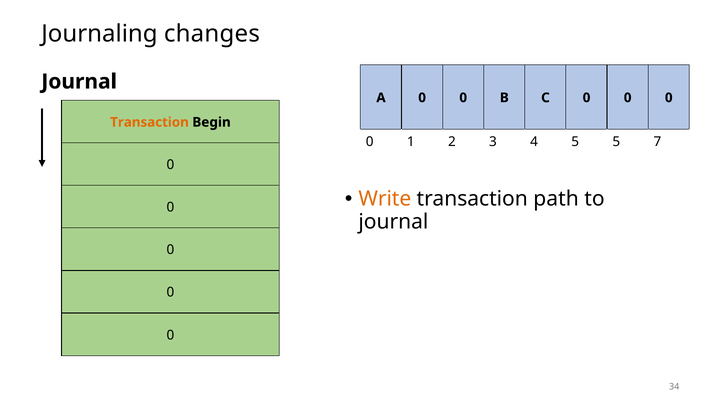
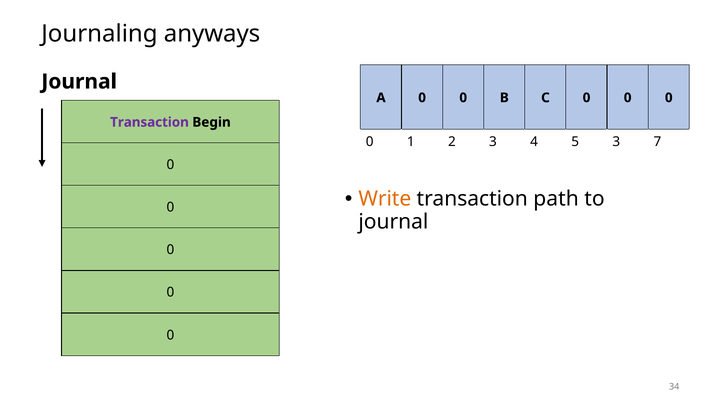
changes: changes -> anyways (212, 34)
Transaction colour: orange -> purple (149, 122)
5 5: 5 -> 3 (616, 142)
